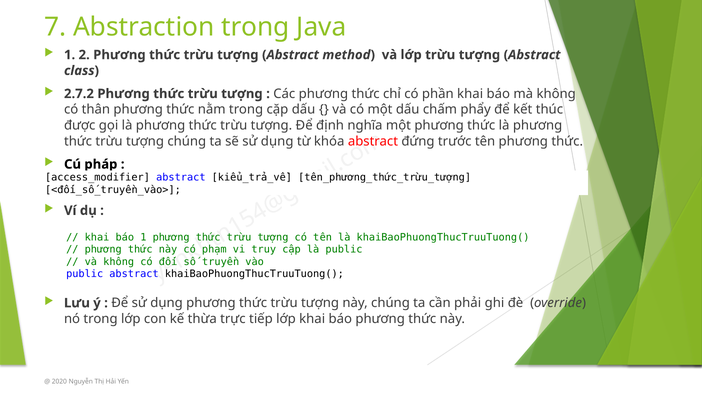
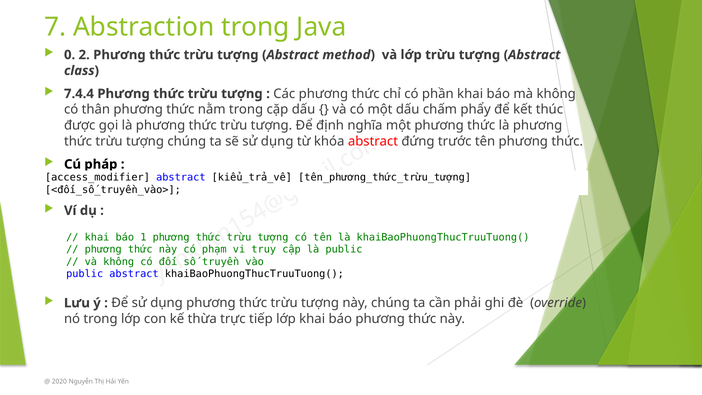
1: 1 -> 0 (70, 55)
2.7.2: 2.7.2 -> 7.4.4 (79, 94)
